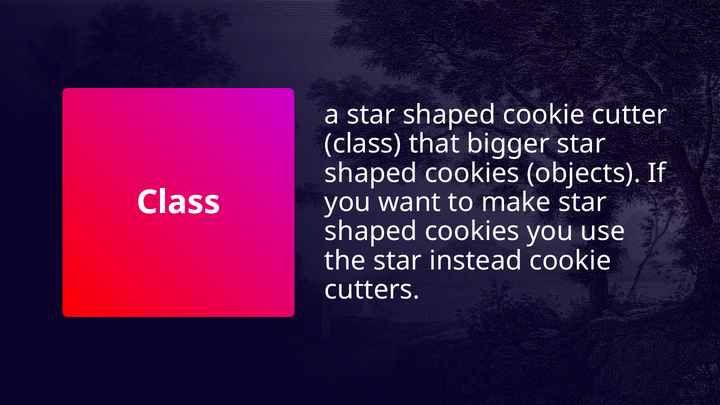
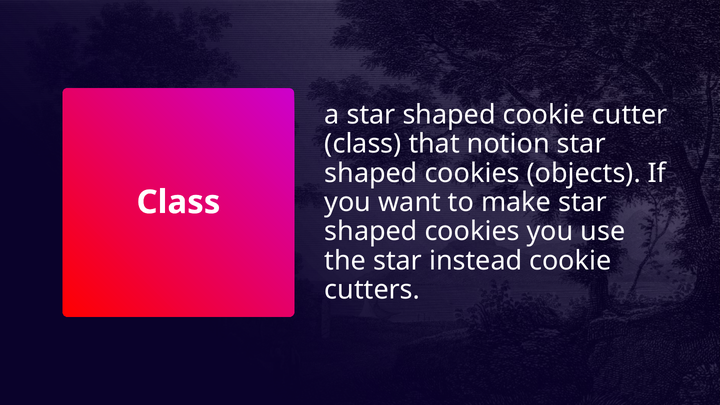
bigger: bigger -> notion (508, 144)
